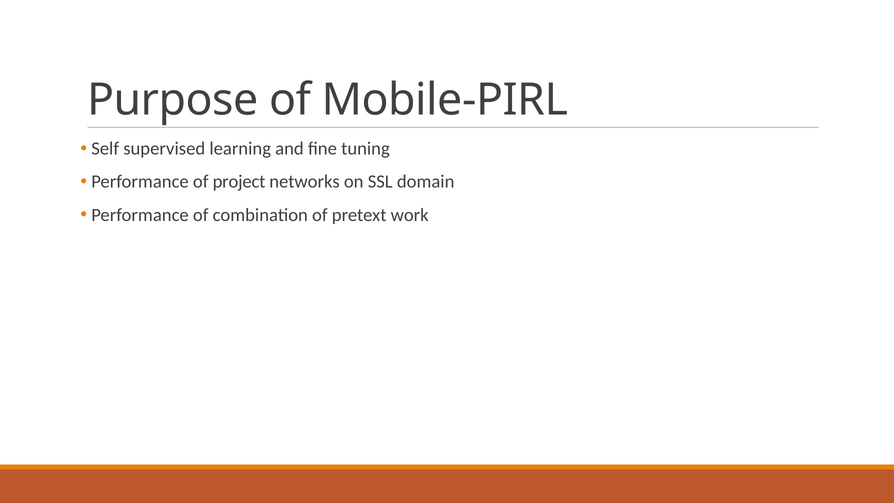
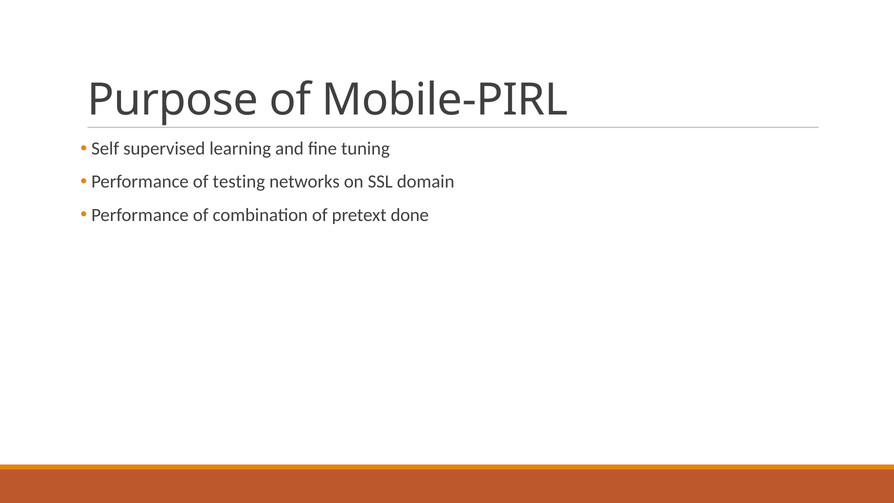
project: project -> testing (239, 182)
work: work -> done (410, 215)
